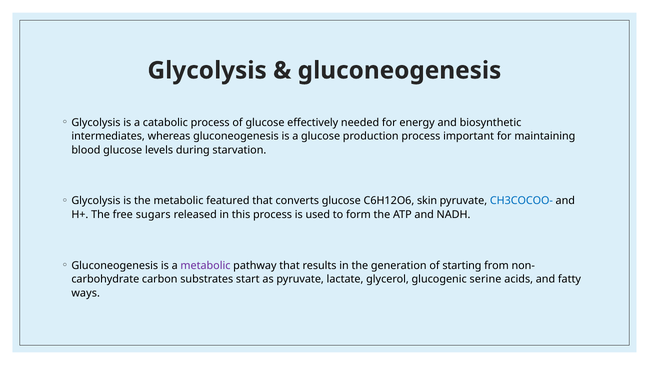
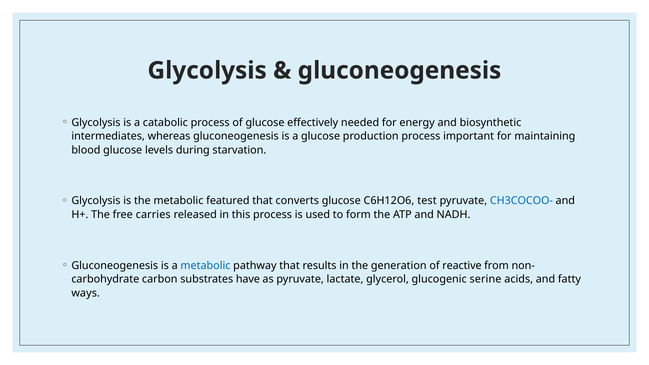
skin: skin -> test (427, 201)
sugars: sugars -> carries (153, 215)
metabolic colour: purple -> blue (205, 265)
starting: starting -> reactive (462, 265)
start: start -> have (248, 279)
